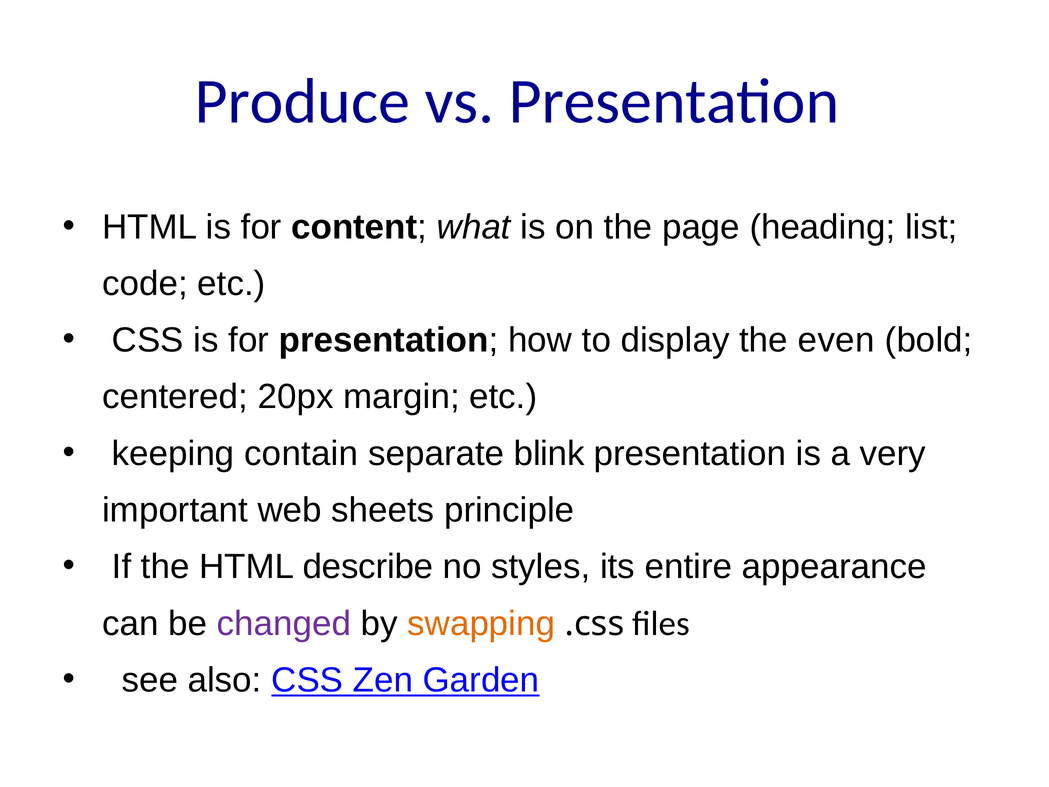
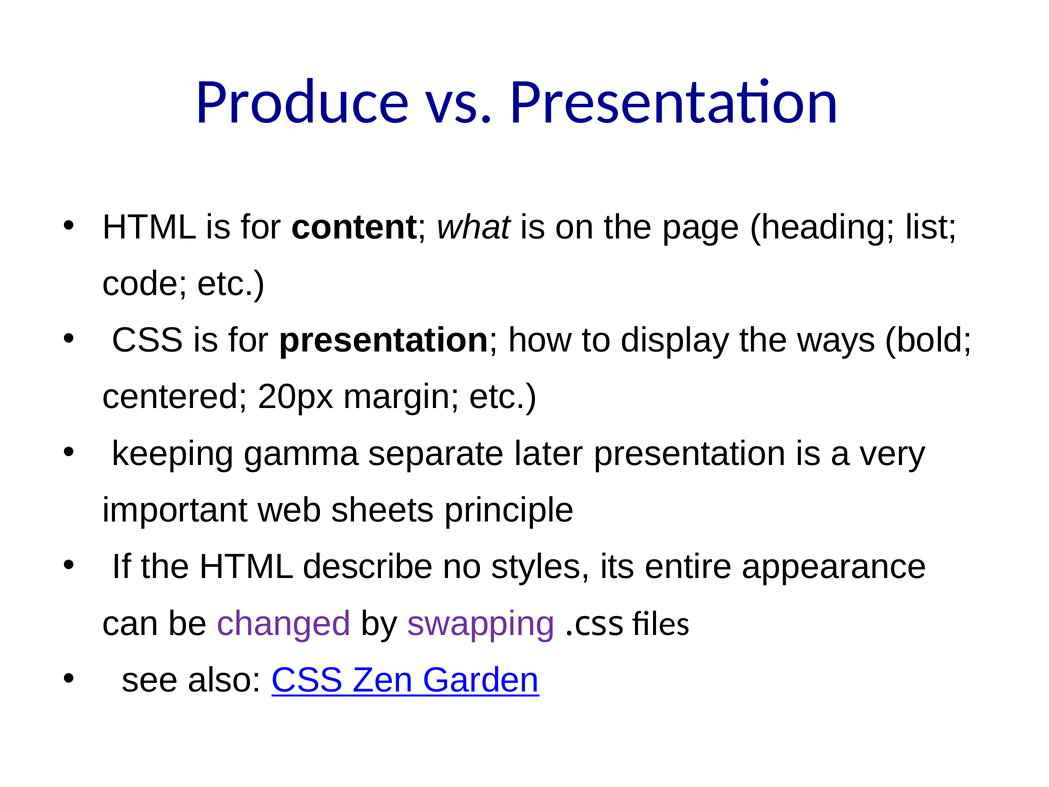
even: even -> ways (837, 340)
contain: contain -> gamma (302, 453)
blink: blink -> later (549, 453)
swapping colour: orange -> purple (481, 623)
